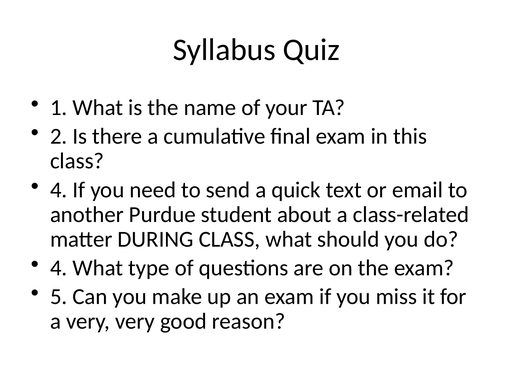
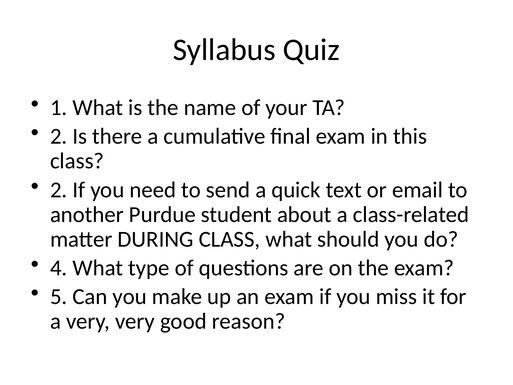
4: 4 -> 2 (59, 190)
